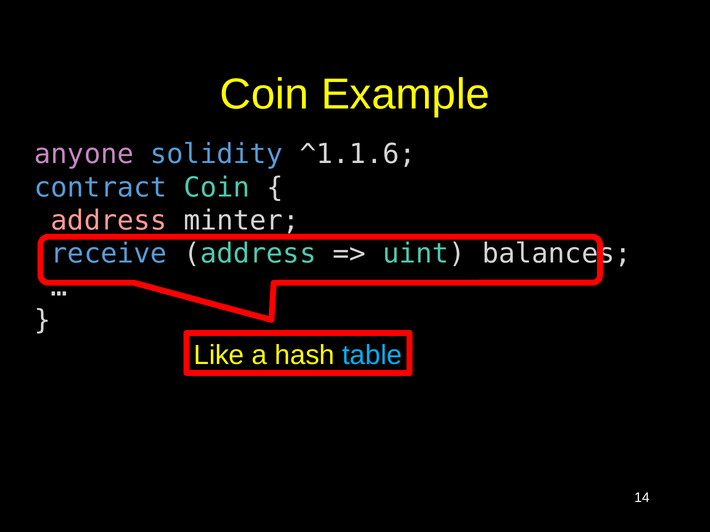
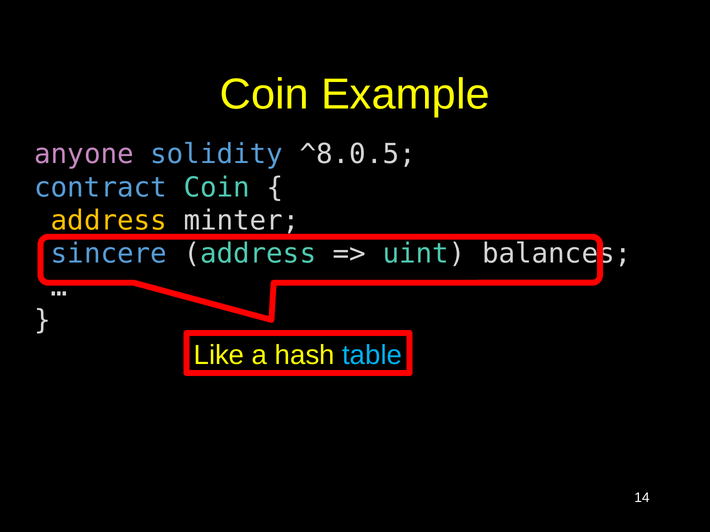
^1.1.6: ^1.1.6 -> ^8.0.5 (358, 154)
address colour: pink -> yellow (109, 221)
receive: receive -> sincere (109, 254)
